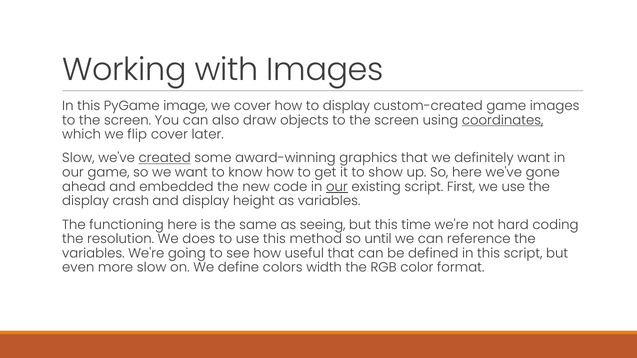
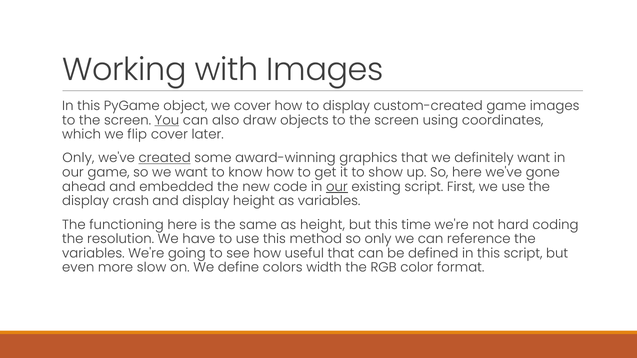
image: image -> object (185, 106)
You underline: none -> present (167, 120)
coordinates underline: present -> none (503, 120)
Slow: Slow -> Only (78, 158)
as seeing: seeing -> height (323, 225)
does: does -> have (199, 239)
so until: until -> only (378, 239)
